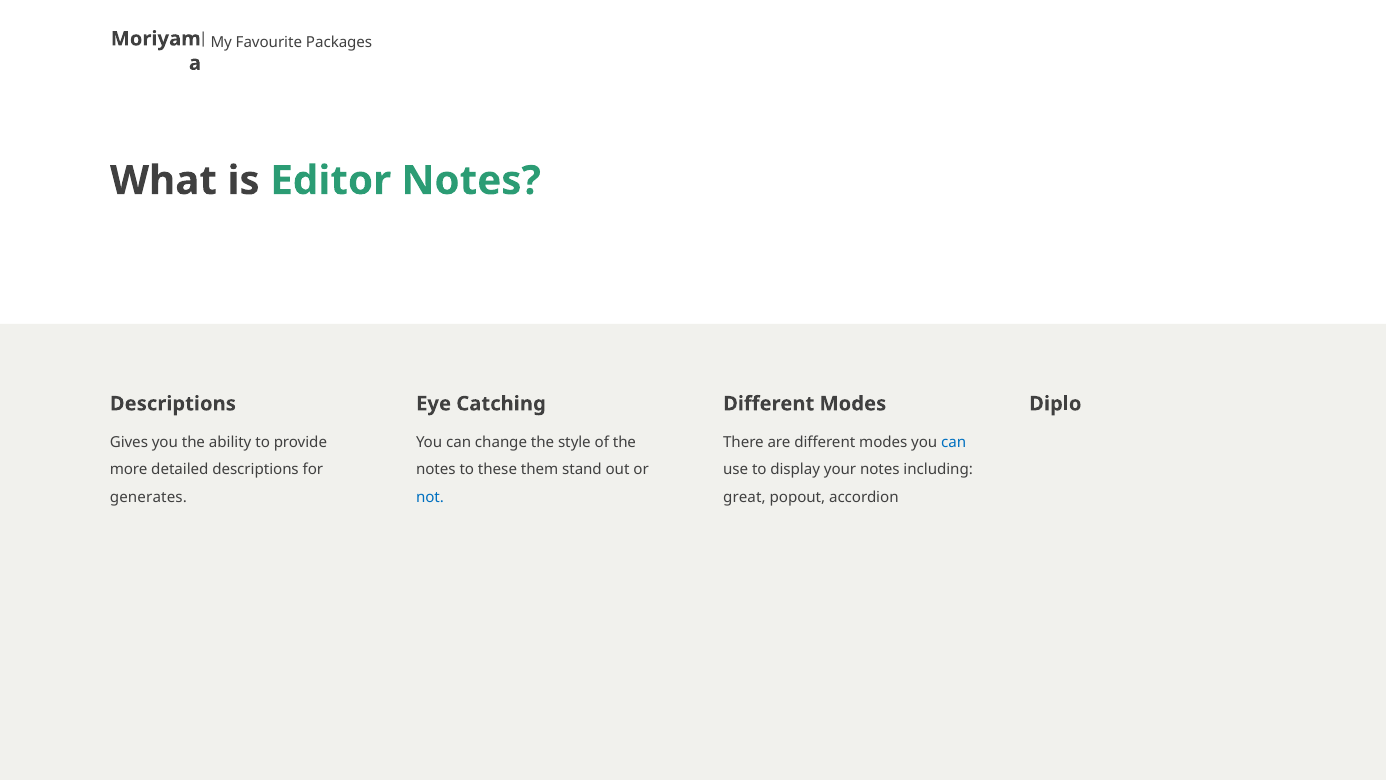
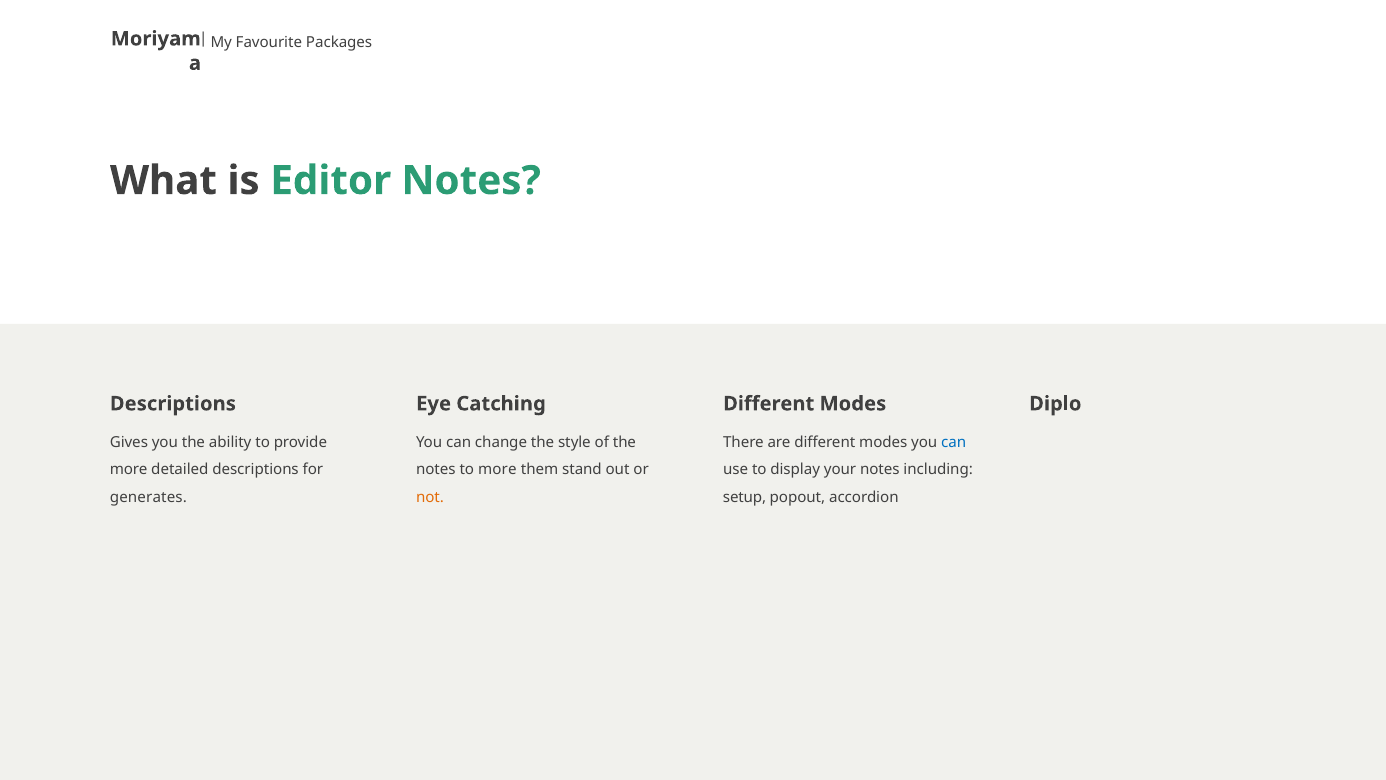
to these: these -> more (497, 470)
not colour: blue -> orange (430, 497)
great: great -> setup (745, 497)
